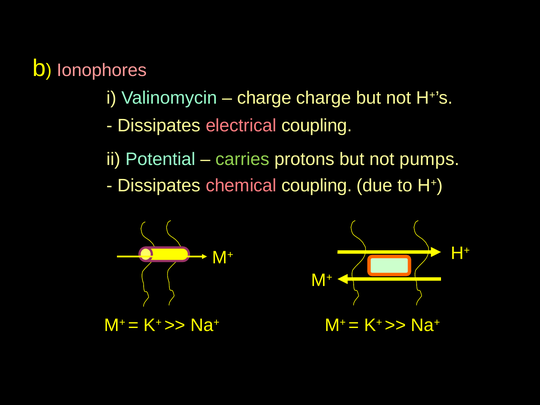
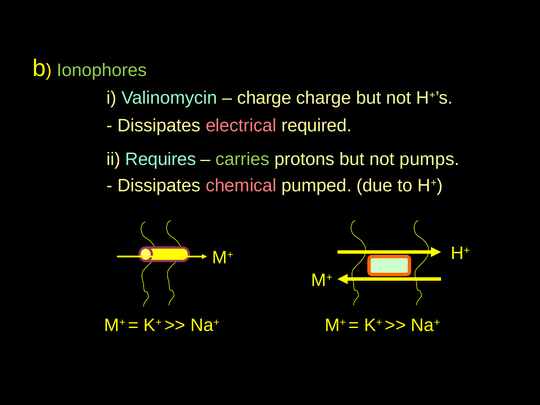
Ionophores colour: pink -> light green (102, 70)
electrical coupling: coupling -> required (317, 125)
Potential: Potential -> Requires (161, 159)
chemical coupling: coupling -> pumped (317, 185)
